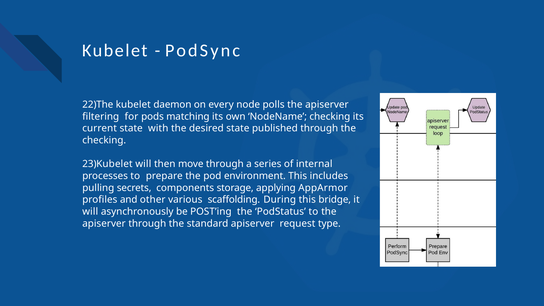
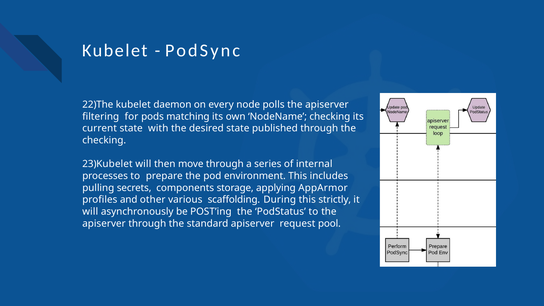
bridge: bridge -> strictly (335, 200)
type: type -> pool (329, 224)
